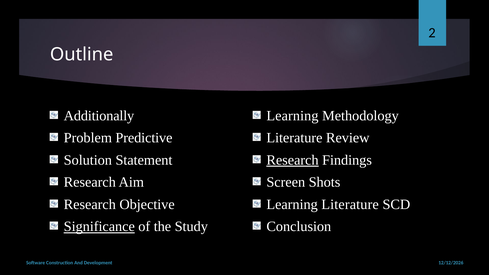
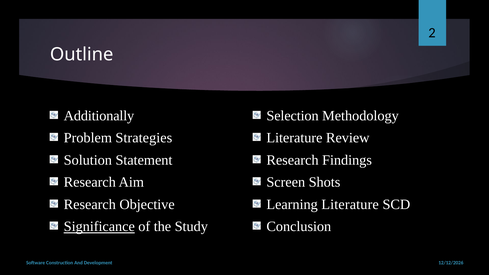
Learning: Learning -> Selection (293, 116)
Predictive: Predictive -> Strategies (144, 138)
Research underline: present -> none (293, 160)
